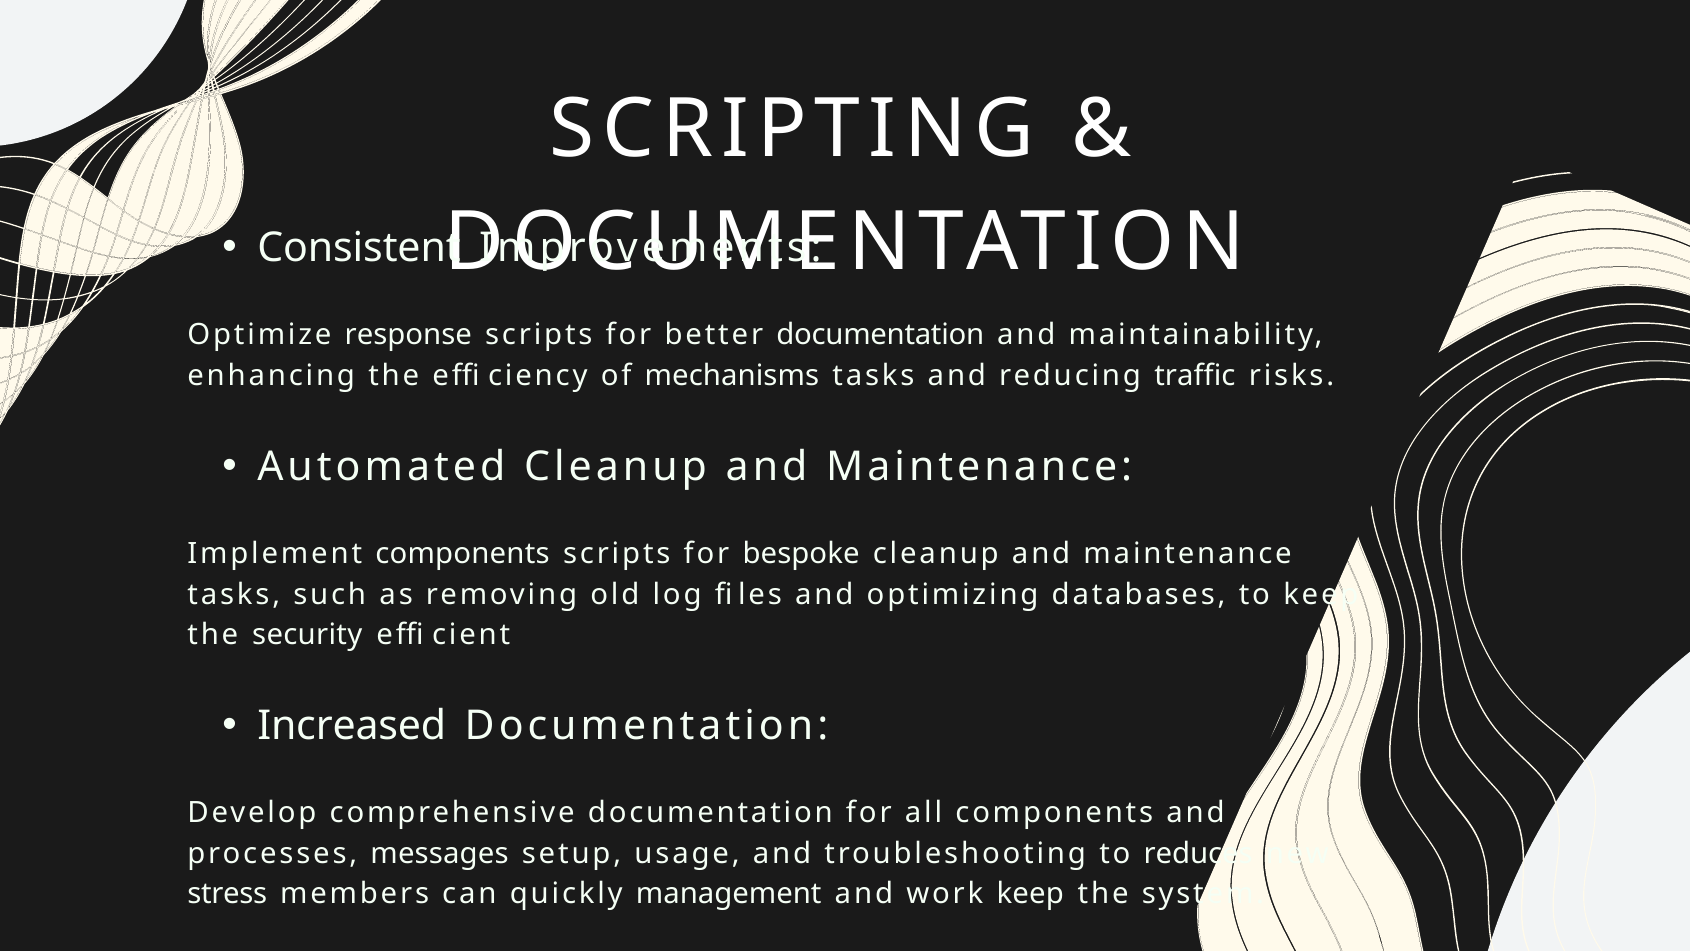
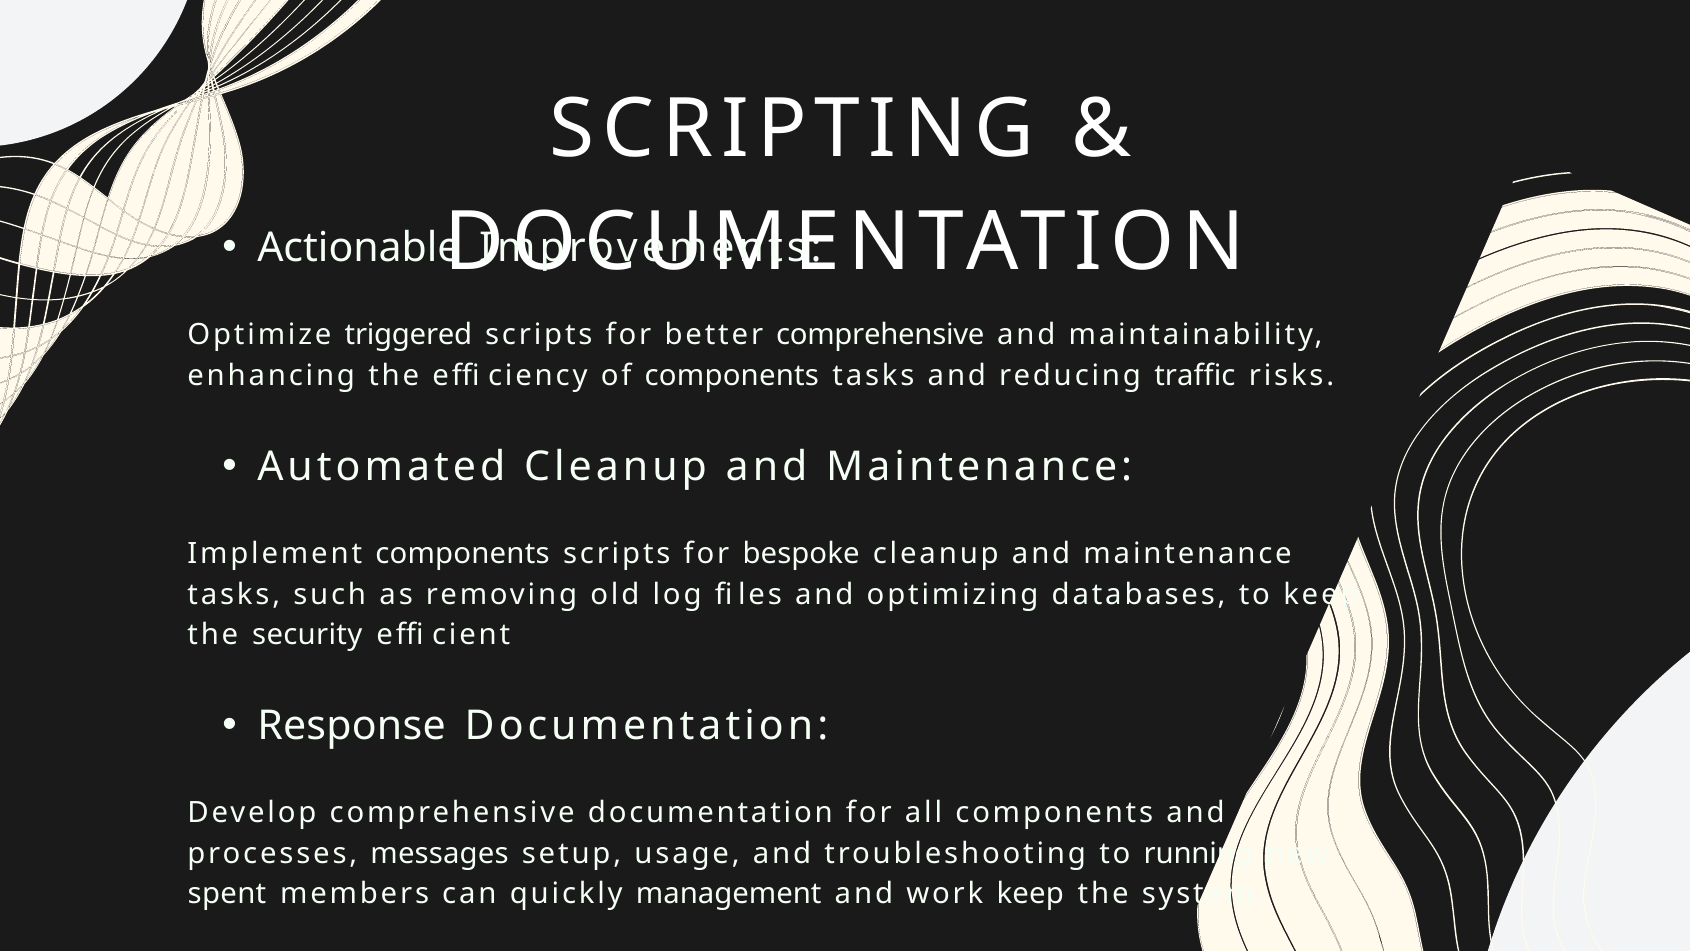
Consistent: Consistent -> Actionable (359, 248)
response: response -> triggered (408, 335)
better documentation: documentation -> comprehensive (880, 335)
of mechanisms: mechanisms -> components (732, 376)
Increased: Increased -> Response (351, 726)
reduces: reduces -> running (1198, 853)
stress: stress -> spent (227, 894)
